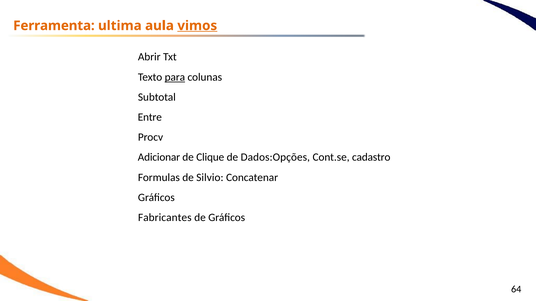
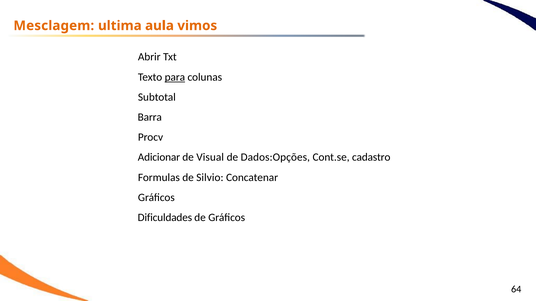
Ferramenta: Ferramenta -> Mesclagem (54, 26)
vimos underline: present -> none (197, 26)
Entre: Entre -> Barra (150, 117)
Clique: Clique -> Visual (210, 158)
Fabricantes: Fabricantes -> Dificuldades (165, 218)
